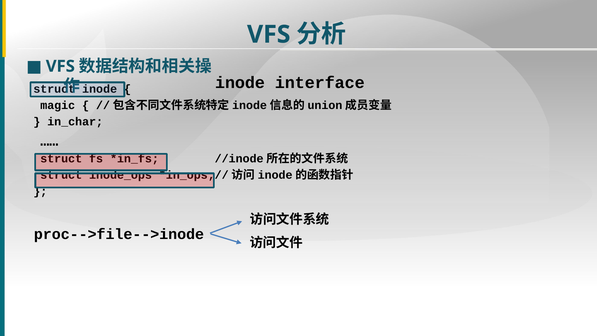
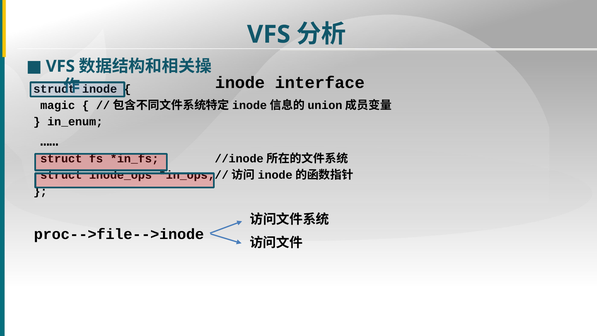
in_char: in_char -> in_enum (75, 122)
